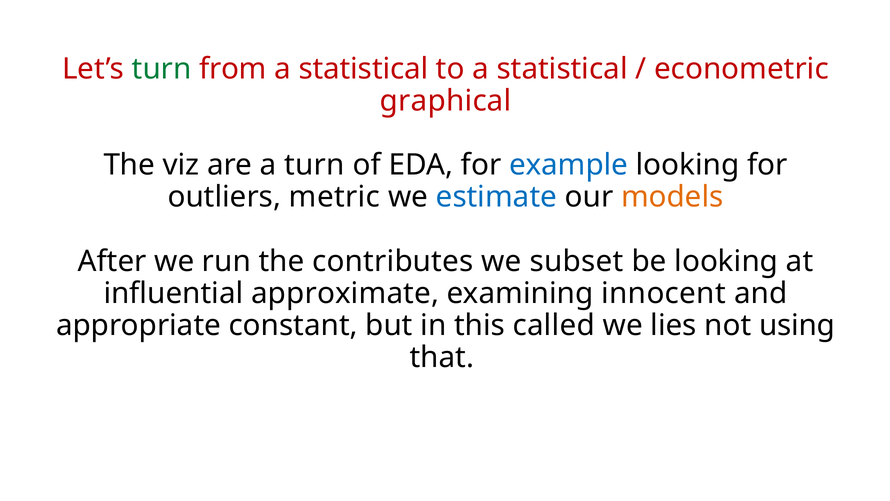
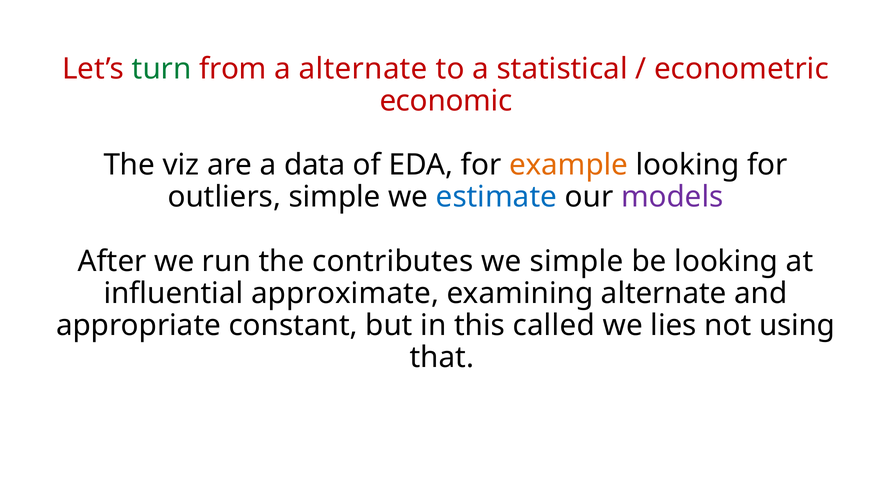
from a statistical: statistical -> alternate (363, 69)
graphical: graphical -> economic (446, 101)
a turn: turn -> data (315, 165)
example colour: blue -> orange (569, 165)
outliers metric: metric -> simple (335, 197)
models colour: orange -> purple (672, 197)
we subset: subset -> simple (576, 261)
examining innocent: innocent -> alternate (664, 293)
